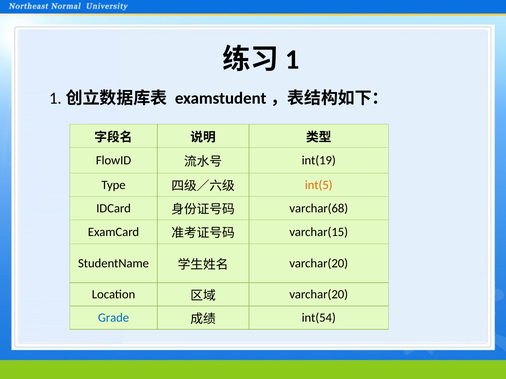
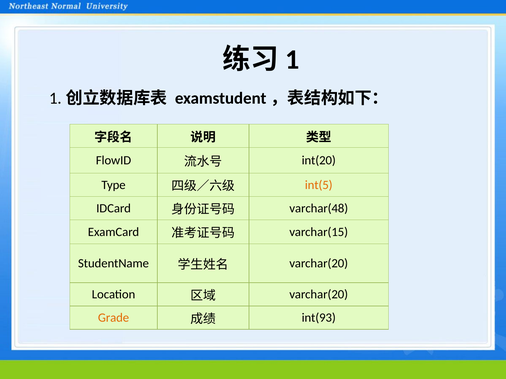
int(19: int(19 -> int(20 (319, 161)
varchar(68: varchar(68 -> varchar(48 (319, 209)
Grade colour: blue -> orange (114, 318)
int(54: int(54 -> int(93 (319, 318)
